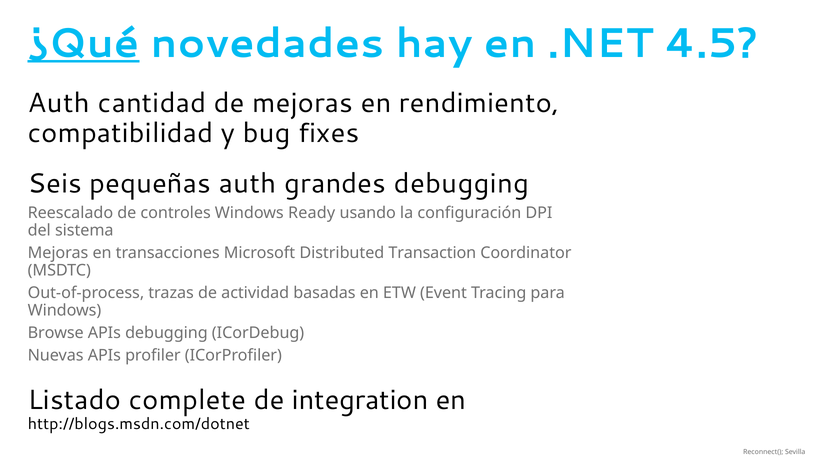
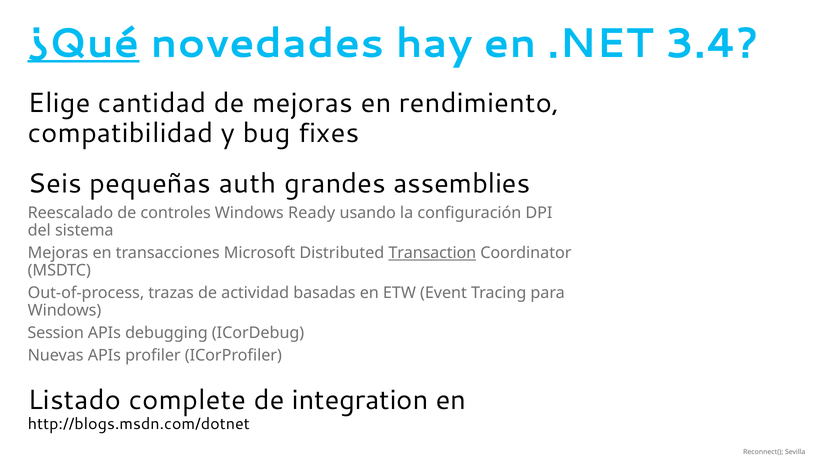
4.5: 4.5 -> 3.4 (712, 44)
Auth: Auth -> Elige (59, 103)
grandes debugging: debugging -> assemblies (462, 184)
Transaction underline: none -> present (432, 253)
Browse: Browse -> Session (56, 333)
